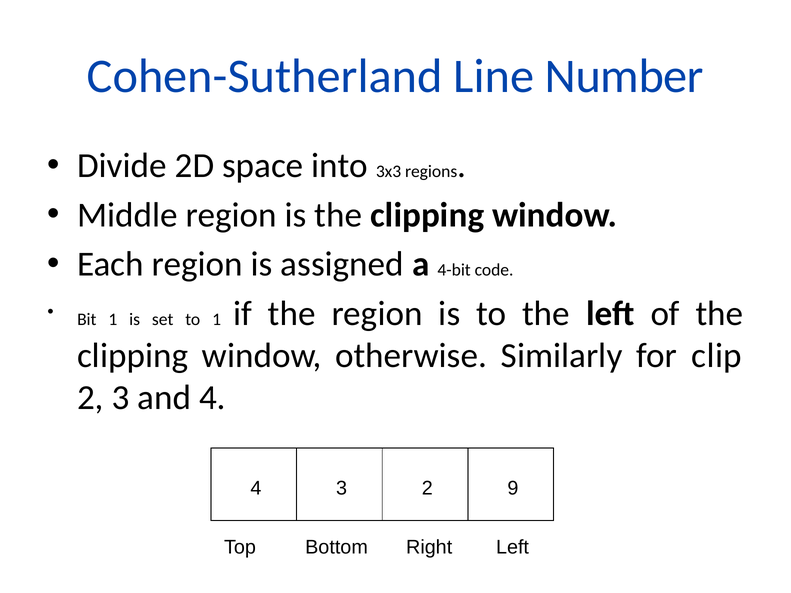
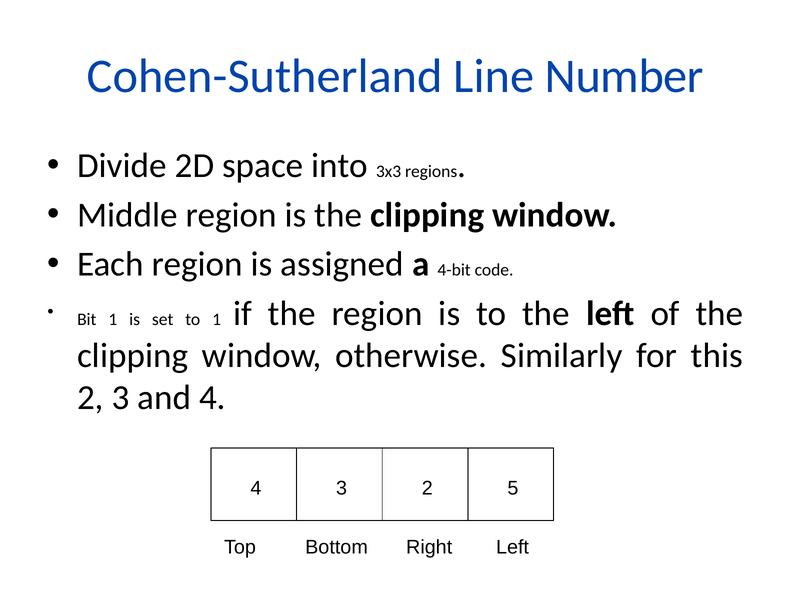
clip: clip -> this (717, 356)
9: 9 -> 5 (513, 488)
